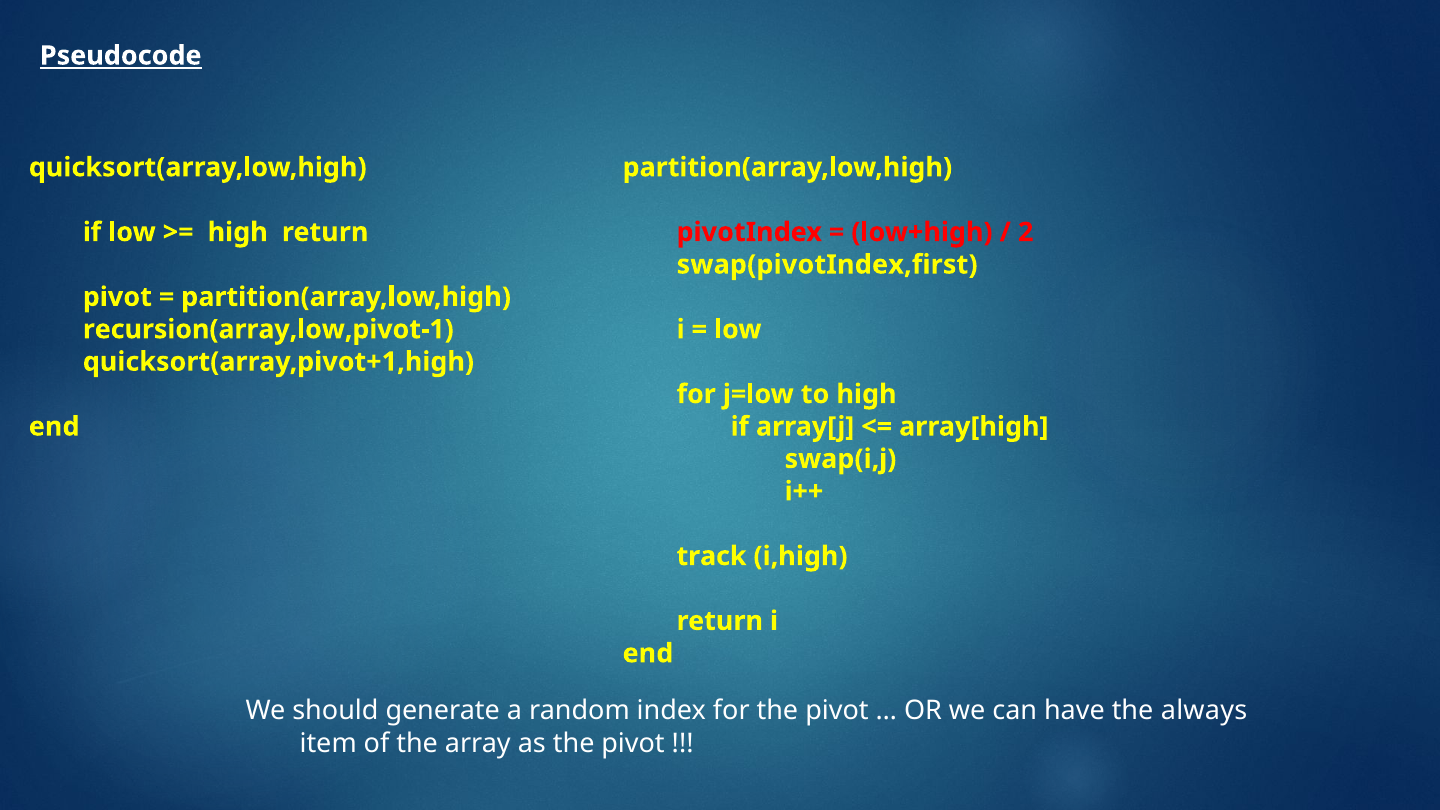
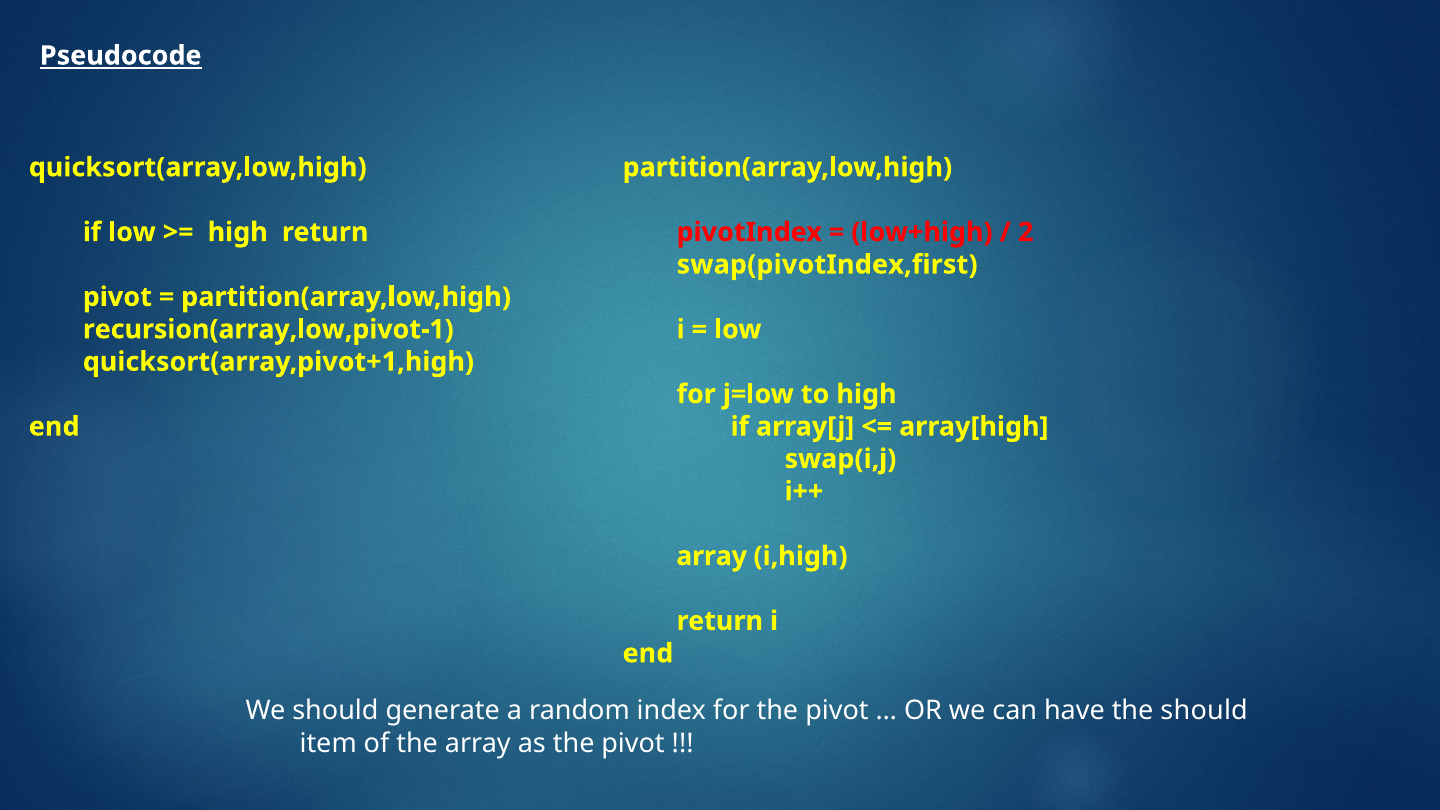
track: track -> array (712, 556)
the always: always -> should (1204, 711)
